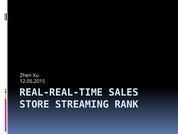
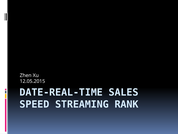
REAL-REAL-TIME: REAL-REAL-TIME -> DATE-REAL-TIME (61, 92)
STORE: STORE -> SPEED (34, 104)
